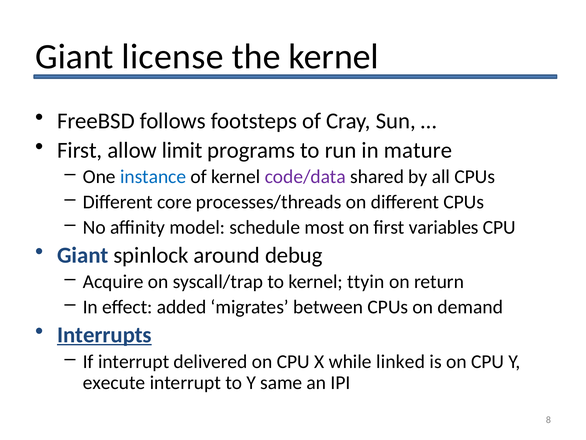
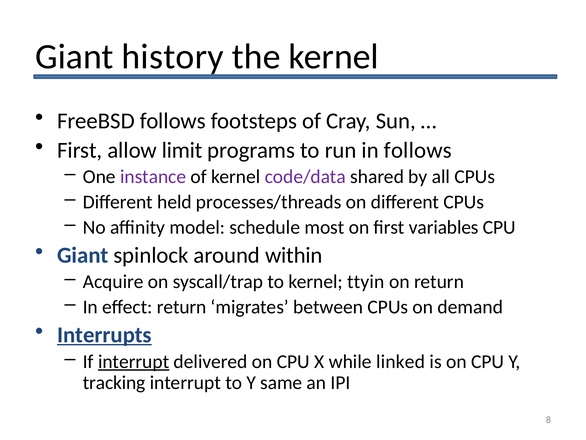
license: license -> history (173, 57)
in mature: mature -> follows (418, 150)
instance colour: blue -> purple (153, 177)
core: core -> held (174, 202)
debug: debug -> within (294, 255)
effect added: added -> return (182, 307)
interrupt underline: none -> present (134, 361)
execute: execute -> tracking (114, 382)
